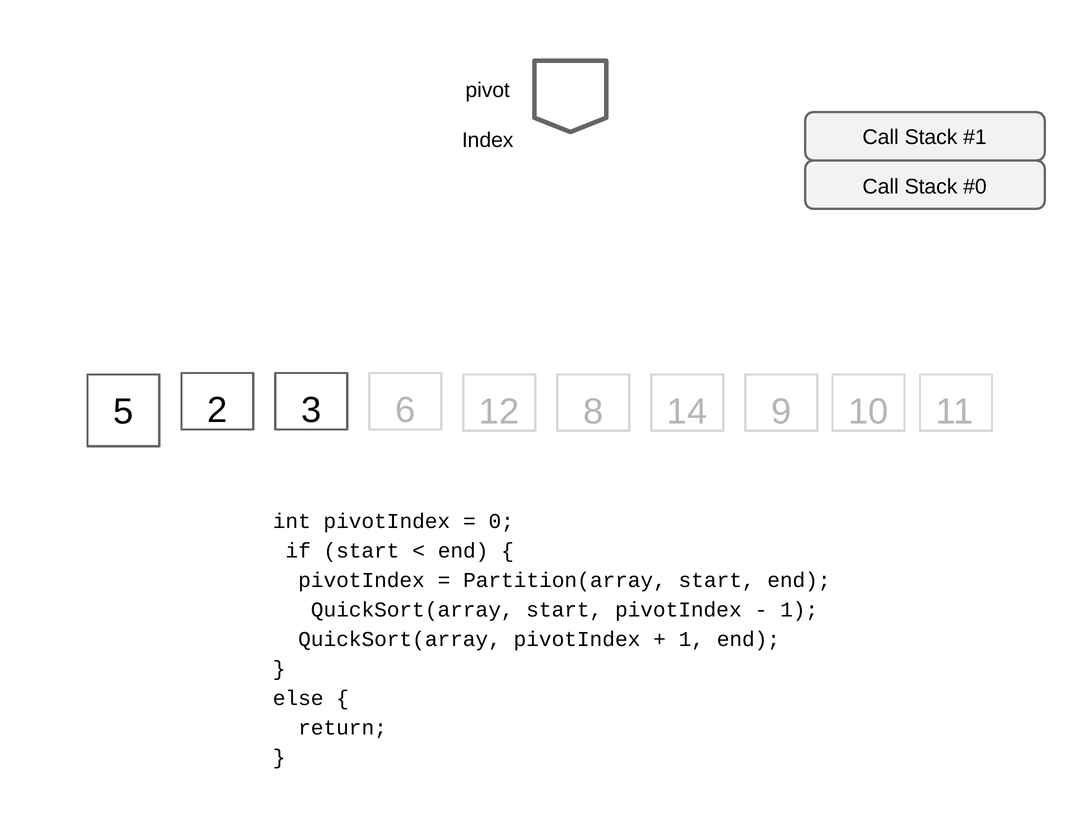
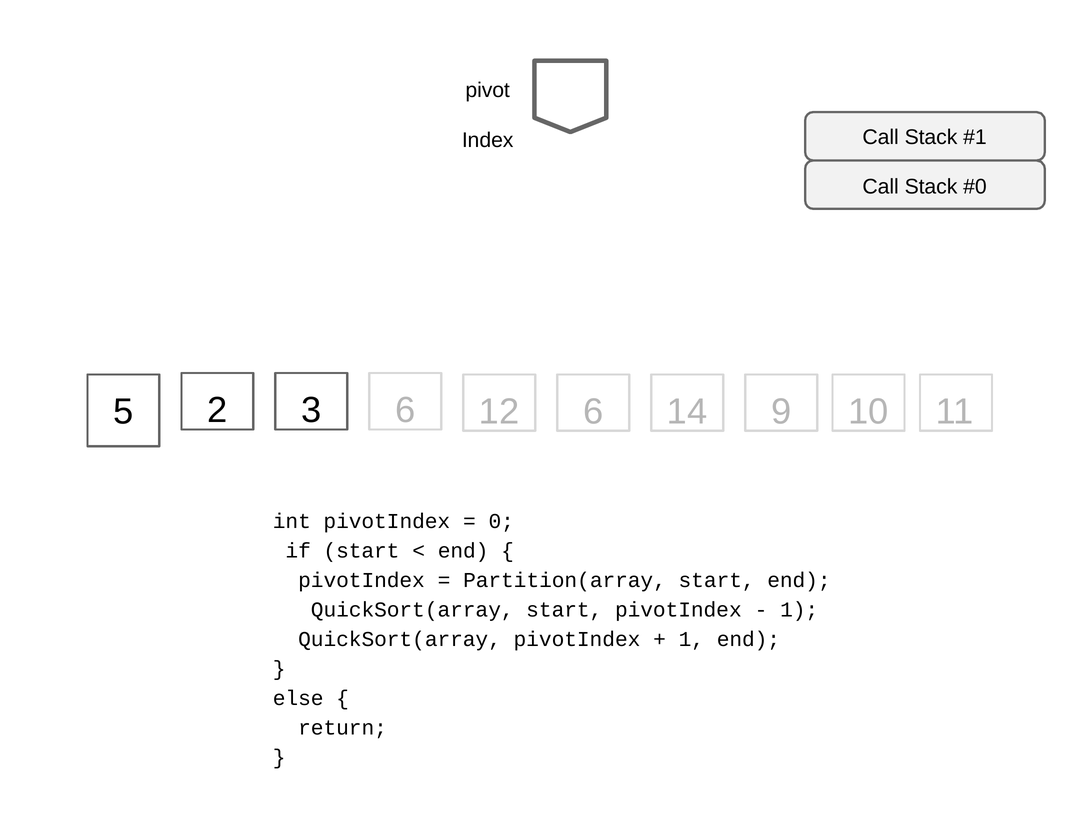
12 8: 8 -> 6 (593, 412)
